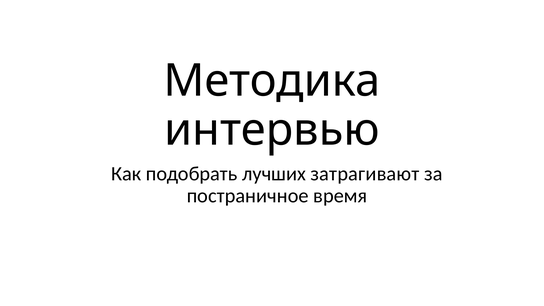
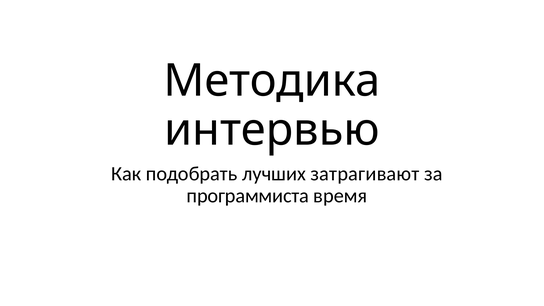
постраничное: постраничное -> программиста (248, 196)
